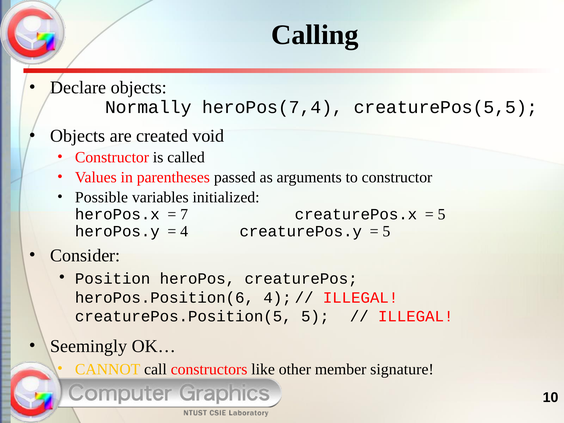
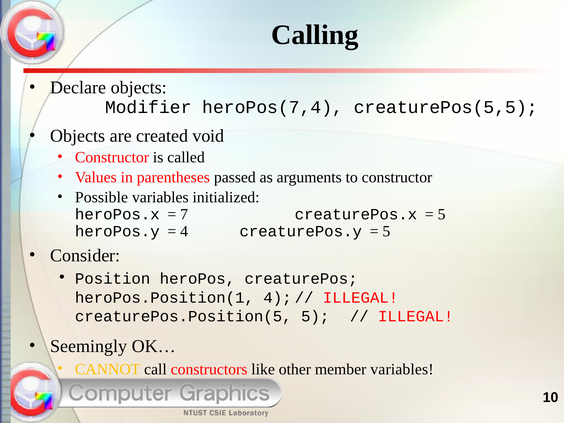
Normally: Normally -> Modifier (148, 107)
heroPos.Position(6: heroPos.Position(6 -> heroPos.Position(1 (164, 298)
member signature: signature -> variables (402, 369)
